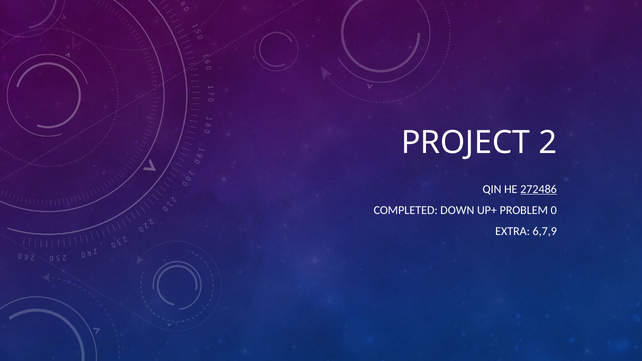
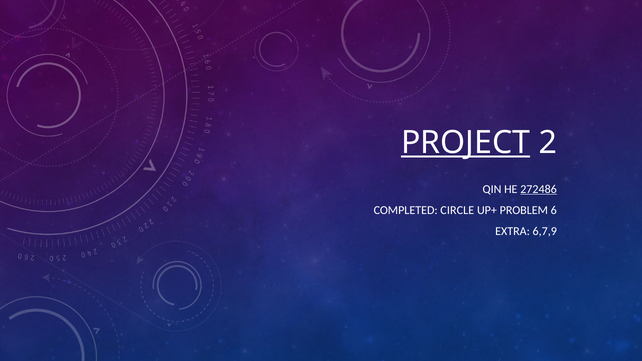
PROJECT underline: none -> present (466, 143)
DOWN: DOWN -> CIRCLE (457, 210)
0: 0 -> 6 (554, 210)
